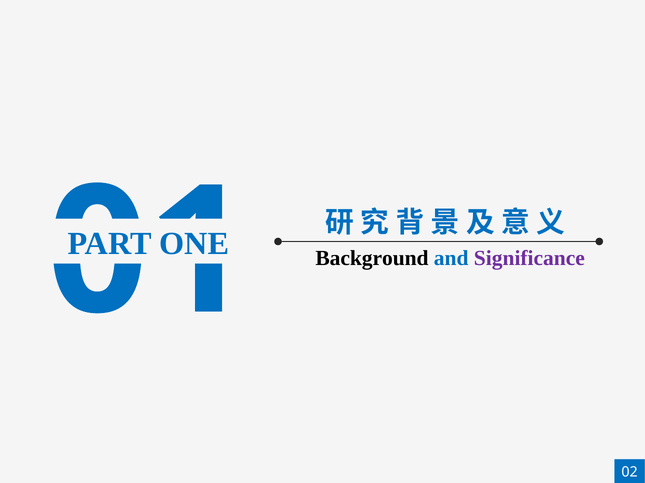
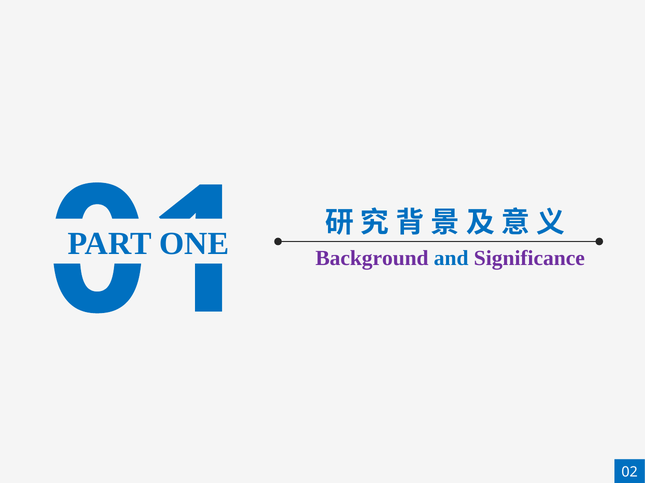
Background colour: black -> purple (372, 259)
